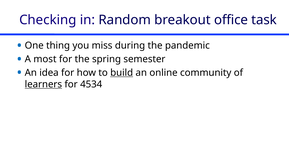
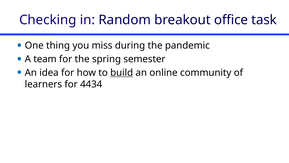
most: most -> team (45, 59)
learners underline: present -> none (43, 84)
4534: 4534 -> 4434 (91, 84)
